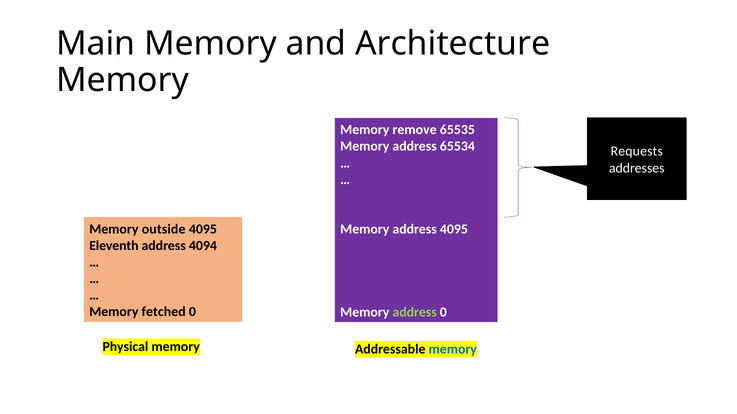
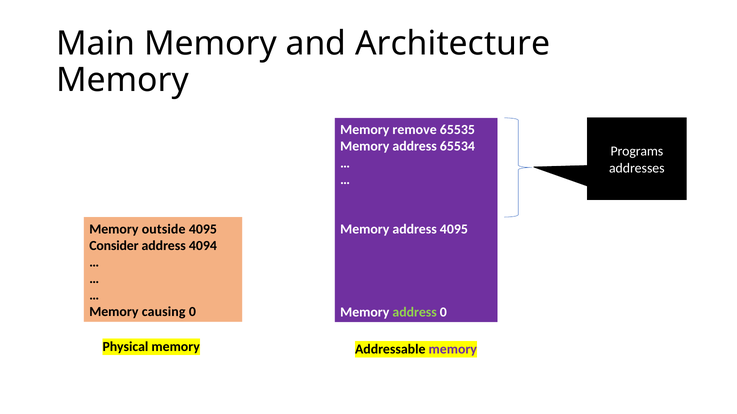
Requests: Requests -> Programs (637, 152)
Eleventh: Eleventh -> Consider (114, 246)
fetched: fetched -> causing (164, 312)
memory colour: blue -> purple (453, 350)
